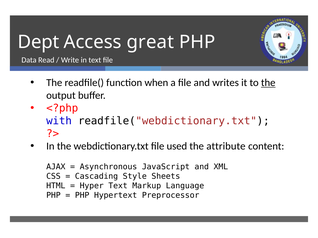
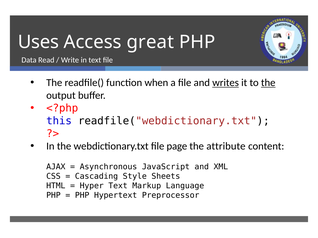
Dept: Dept -> Uses (38, 42)
writes underline: none -> present (226, 83)
with: with -> this (59, 121)
used: used -> page (177, 147)
